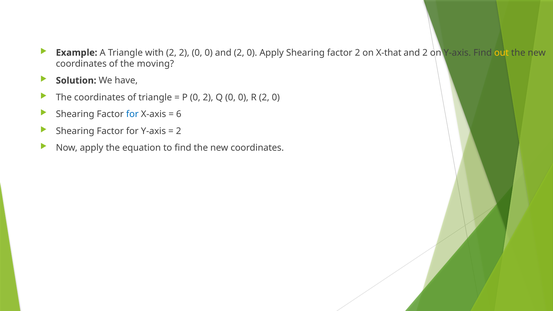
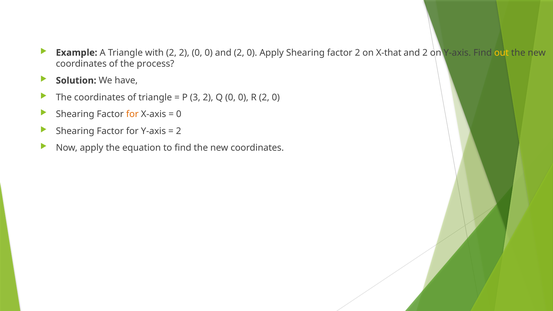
moving: moving -> process (155, 64)
P 0: 0 -> 3 (195, 97)
for colour: blue -> orange (132, 114)
6: 6 -> 0 (179, 114)
